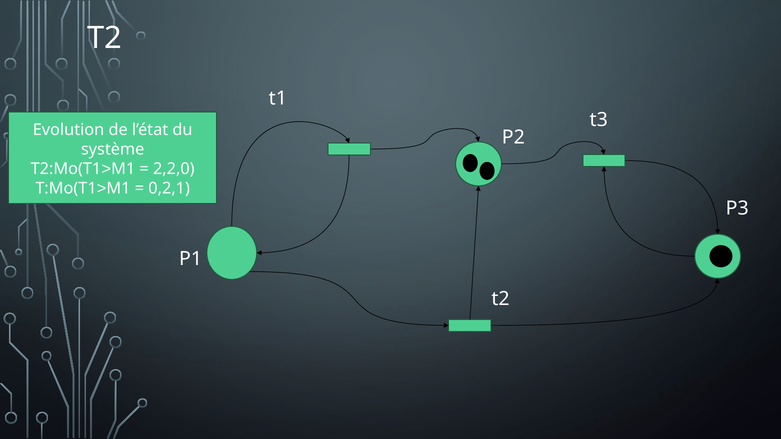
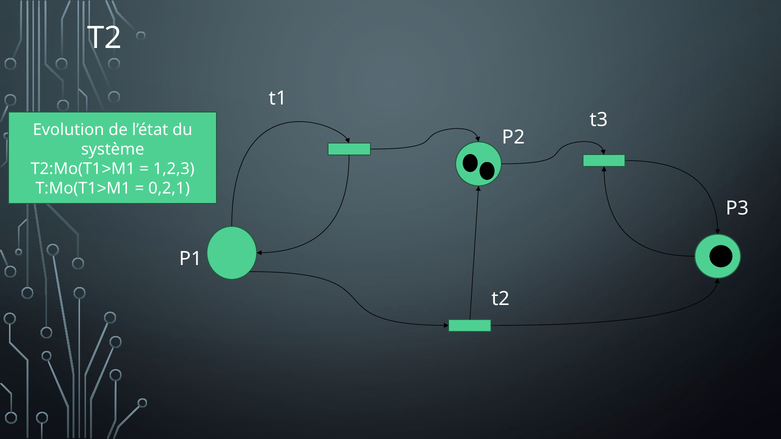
2,2,0: 2,2,0 -> 1,2,3 (174, 169)
